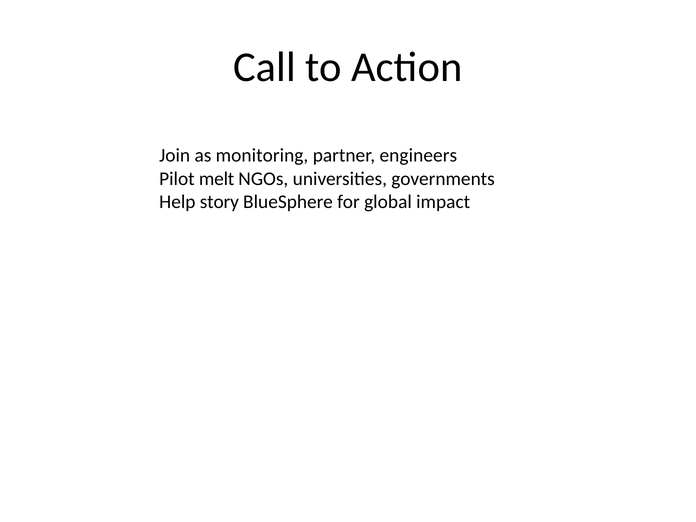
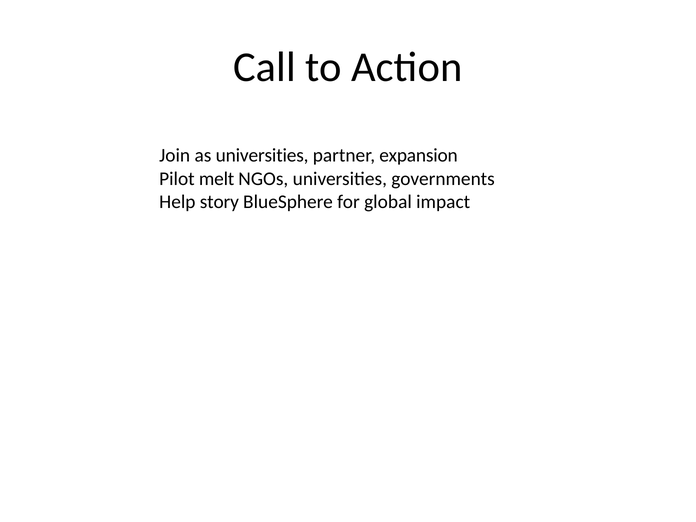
as monitoring: monitoring -> universities (262, 156)
engineers: engineers -> expansion (418, 156)
